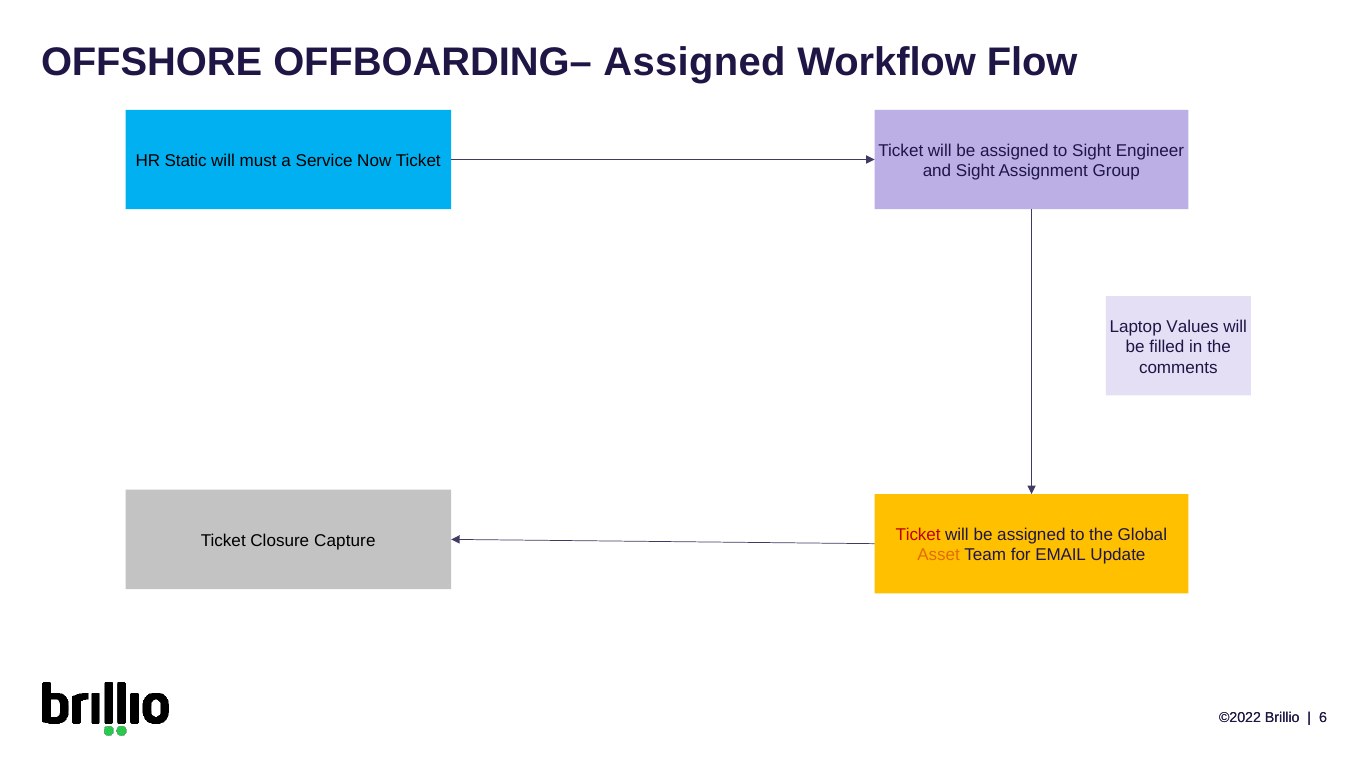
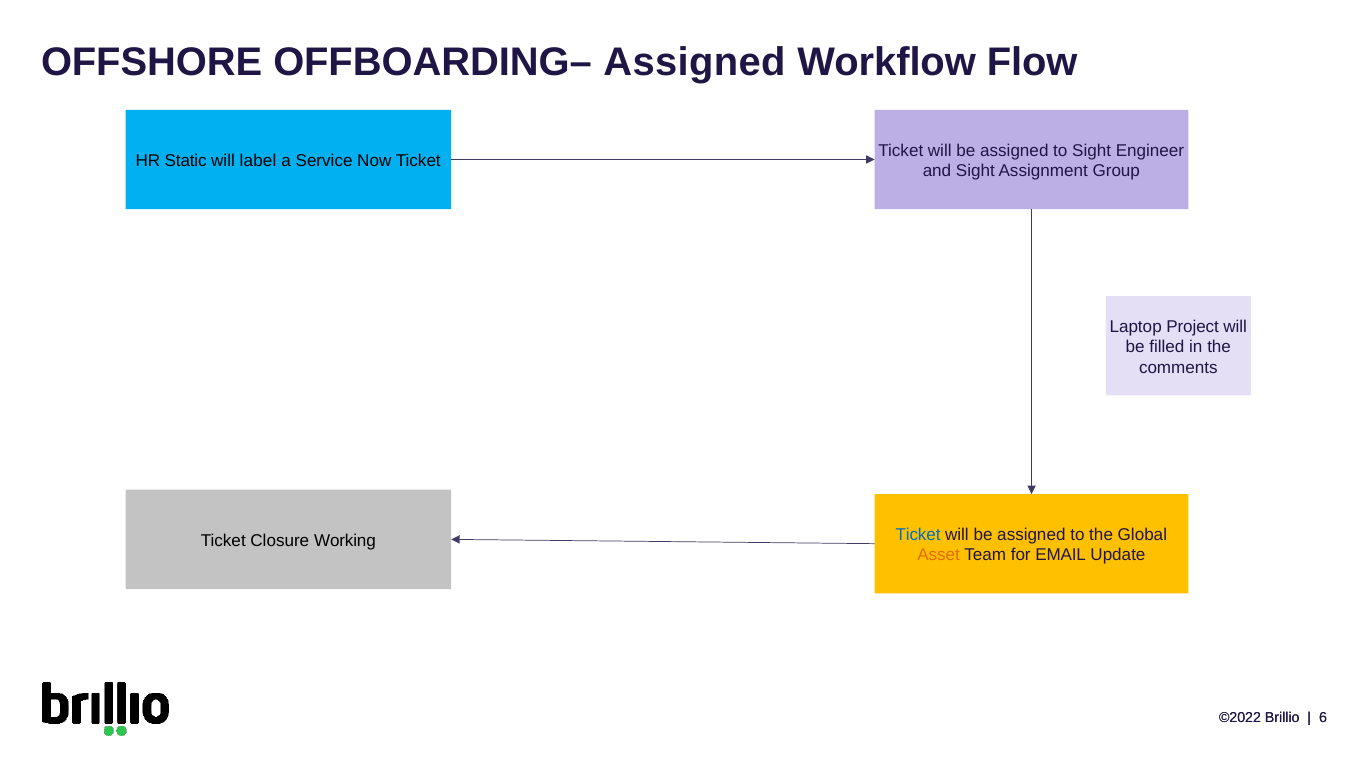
must: must -> label (258, 161)
Values: Values -> Project (1193, 327)
Ticket colour: red -> blue (918, 535)
Capture: Capture -> Working (345, 541)
